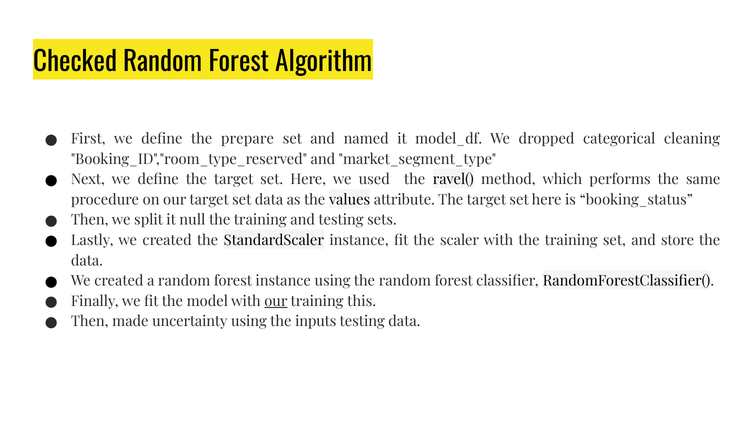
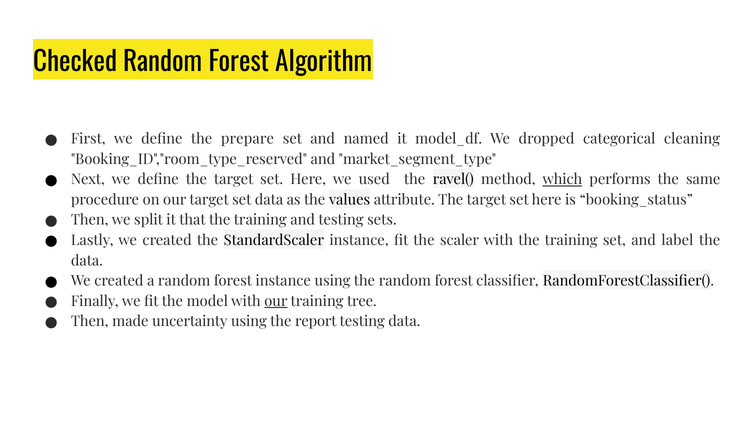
which underline: none -> present (562, 180)
null: null -> that (192, 220)
store: store -> label (677, 241)
this: this -> tree (362, 301)
inputs: inputs -> report (316, 322)
